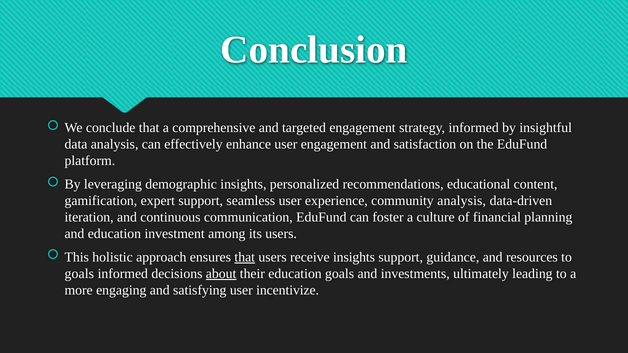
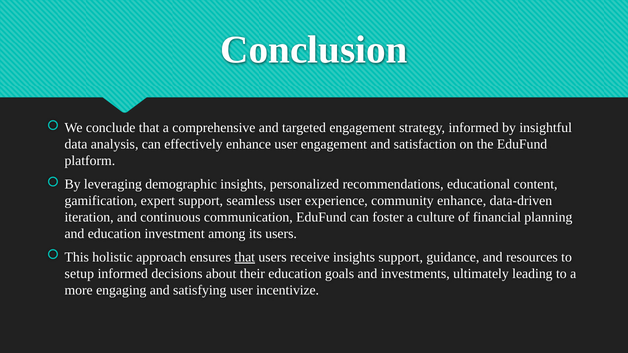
community analysis: analysis -> enhance (462, 201)
goals: goals -> setup (79, 274)
about underline: present -> none (221, 274)
